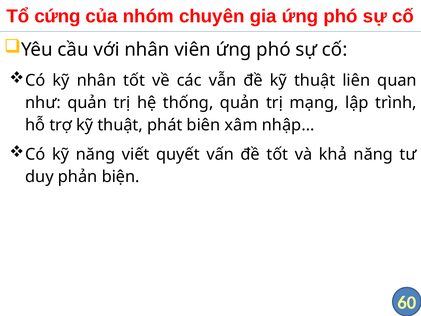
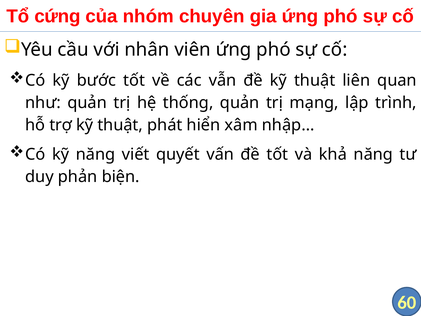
kỹ nhân: nhân -> bước (96, 80)
biên: biên -> hiển (203, 125)
